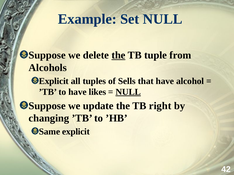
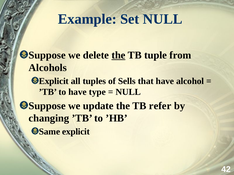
likes: likes -> type (97, 92)
NULL underline: present -> none (128, 92)
right: right -> refer (160, 106)
